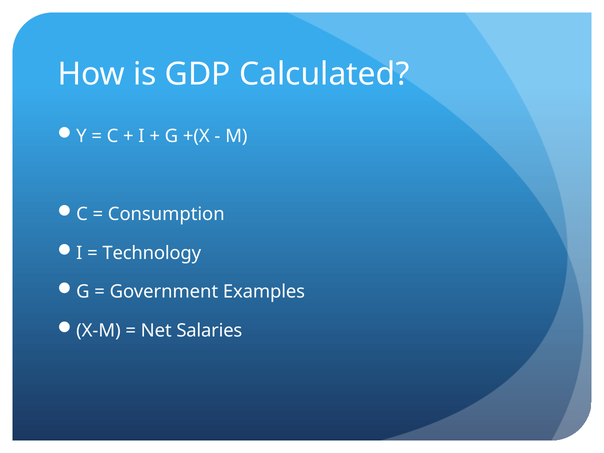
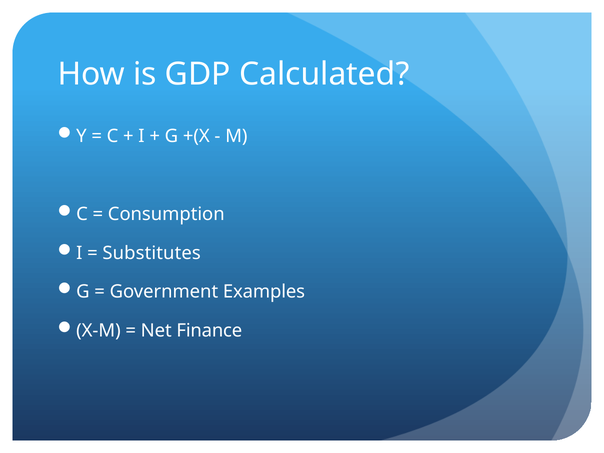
Technology: Technology -> Substitutes (152, 253)
Salaries: Salaries -> Finance (209, 331)
